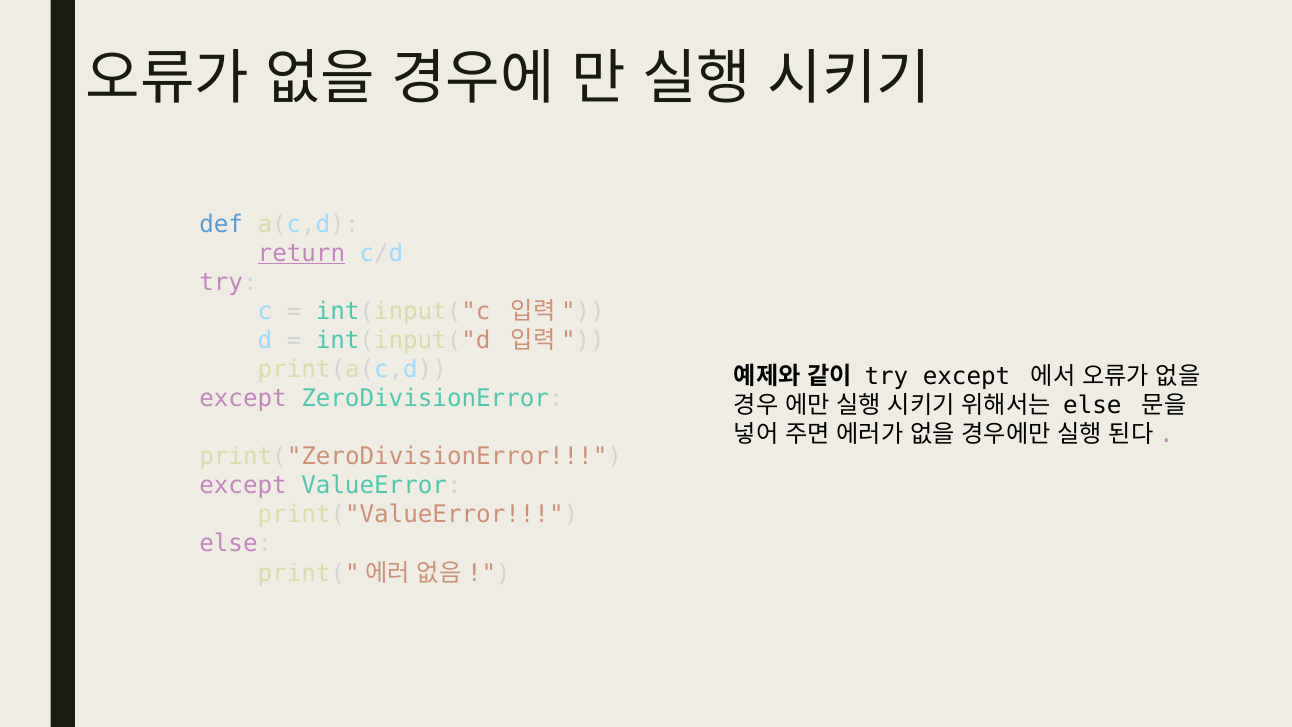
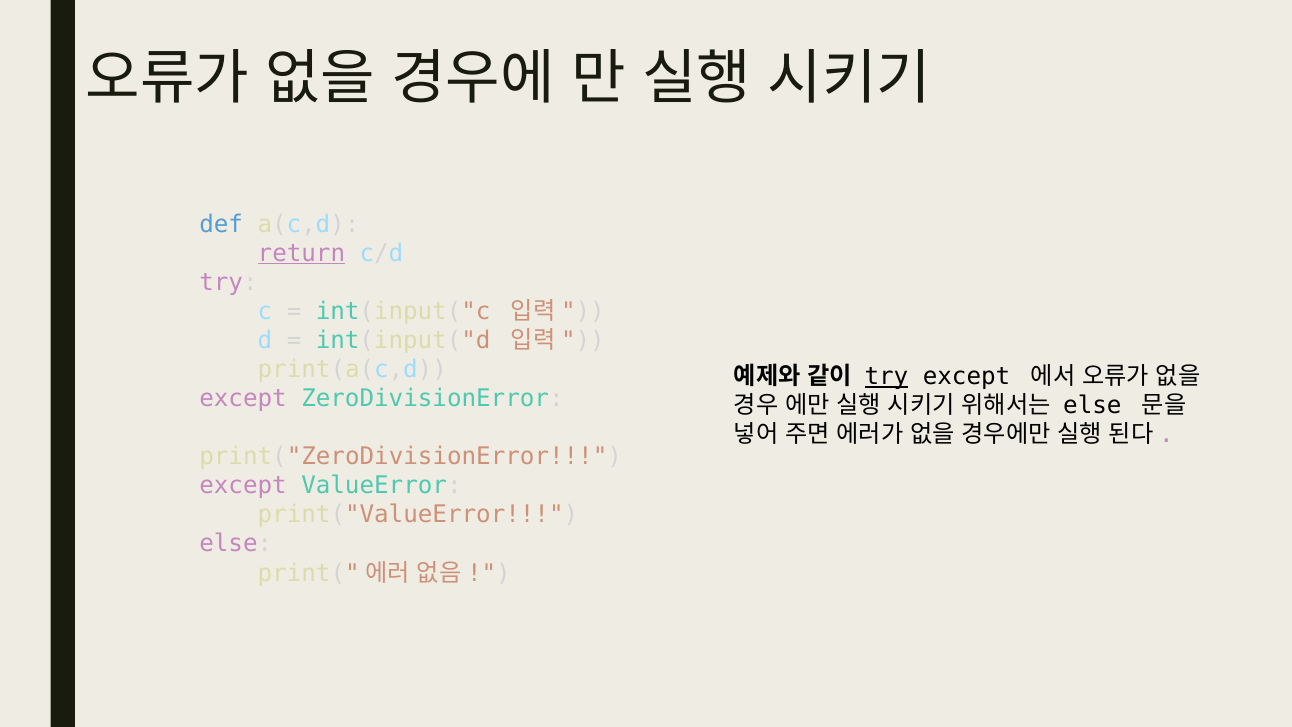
try underline: none -> present (886, 376)
